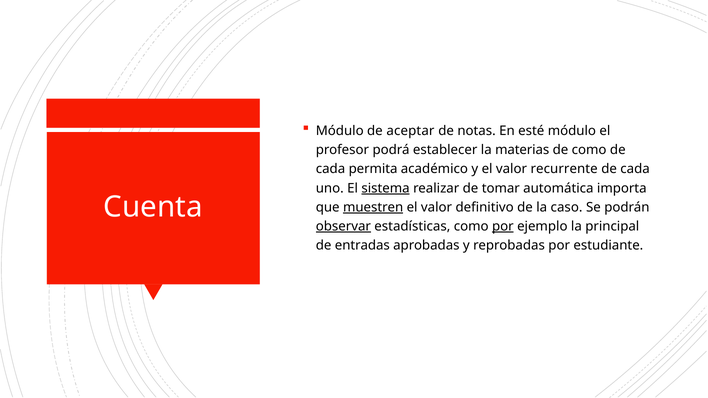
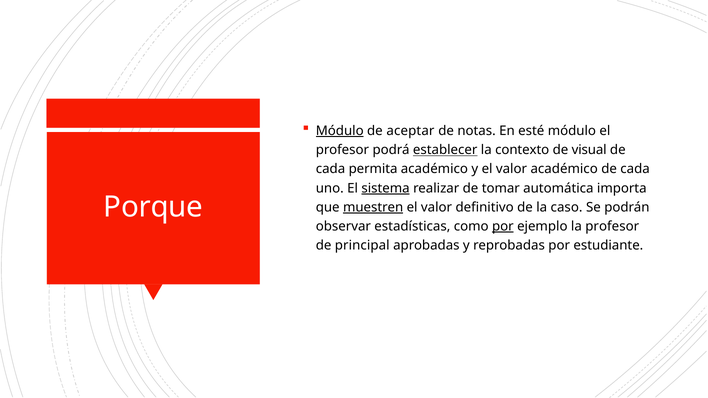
Módulo underline: none -> present (340, 131)
establecer underline: none -> present (445, 150)
materias: materias -> contexto (522, 150)
de como: como -> visual (589, 150)
valor recurrente: recurrente -> académico (564, 169)
Cuenta: Cuenta -> Porque (153, 207)
observar underline: present -> none (343, 227)
la principal: principal -> profesor (612, 227)
entradas: entradas -> principal (362, 246)
